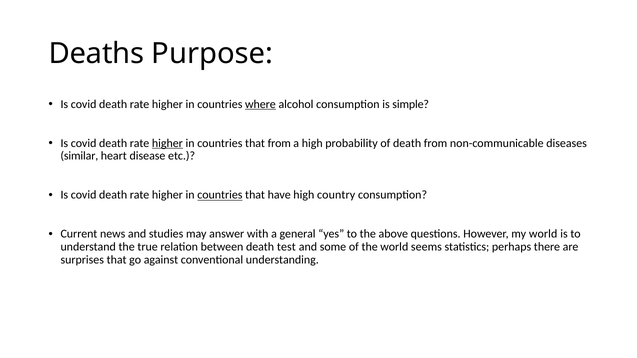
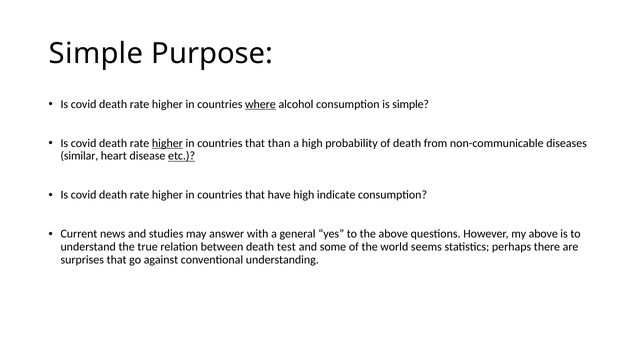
Deaths: Deaths -> Simple (96, 54)
that from: from -> than (279, 143)
etc underline: none -> present (182, 156)
countries underline: present -> none (220, 195)
country: country -> indicate (336, 195)
my world: world -> above (543, 234)
